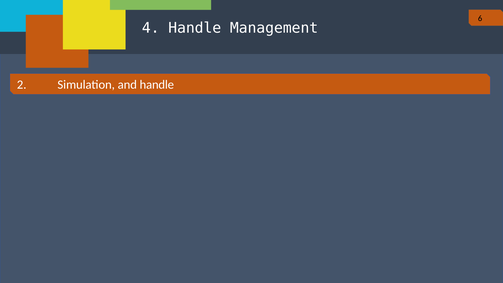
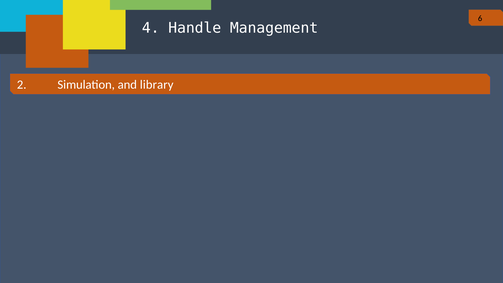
and handle: handle -> library (157, 85)
